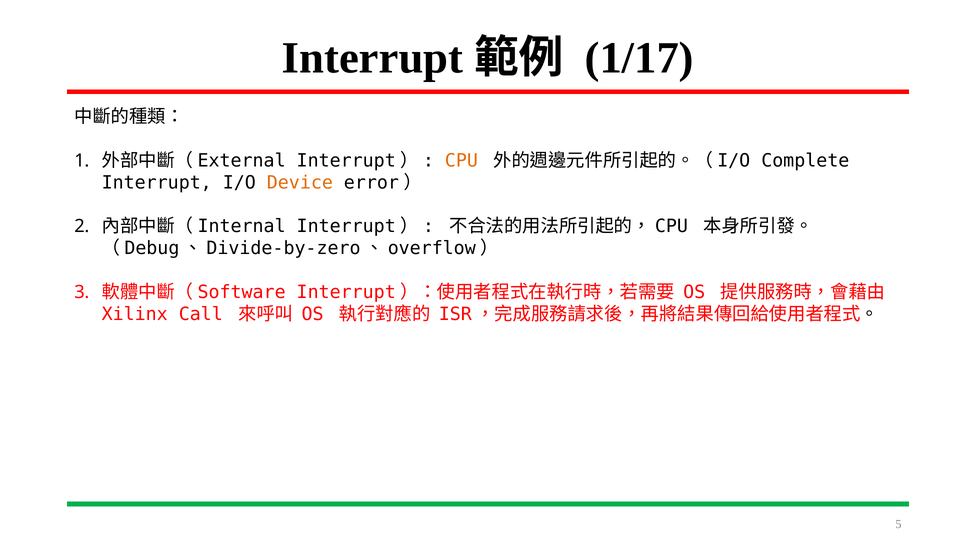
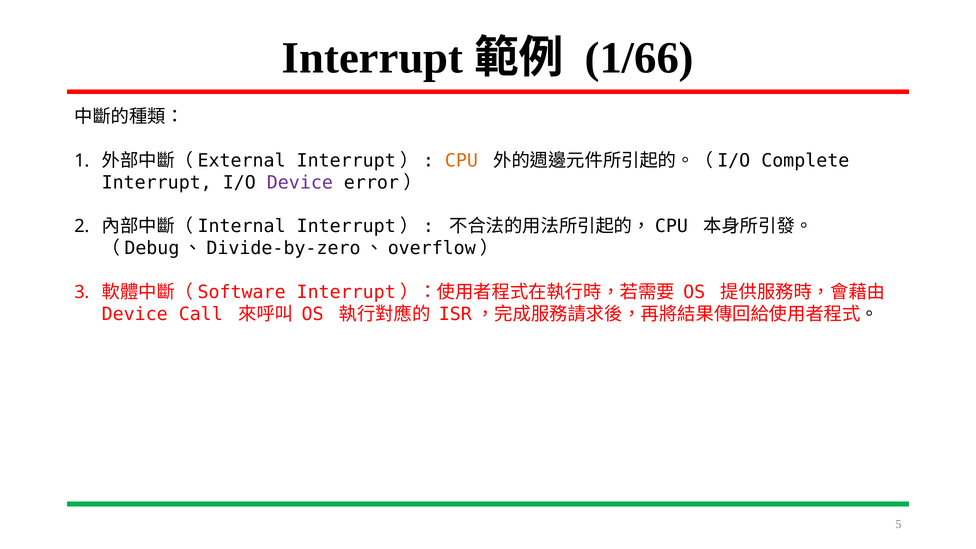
1/17: 1/17 -> 1/66 (639, 58)
Device colour: orange -> purple (300, 182)
Xilinx: Xilinx -> Device (135, 314)
